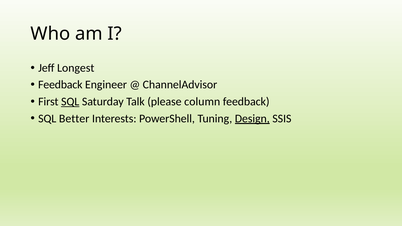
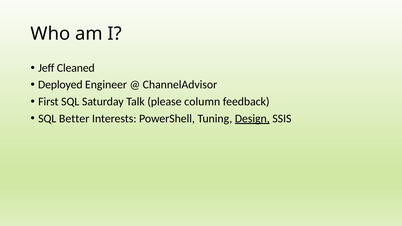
Longest: Longest -> Cleaned (76, 68)
Feedback: Feedback -> Deployed (60, 85)
SQL underline: present -> none (70, 102)
